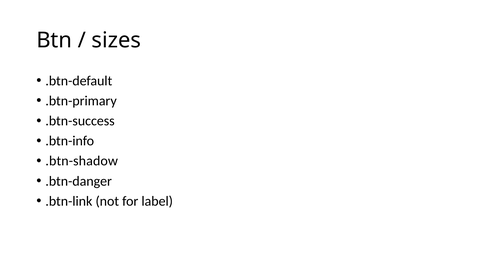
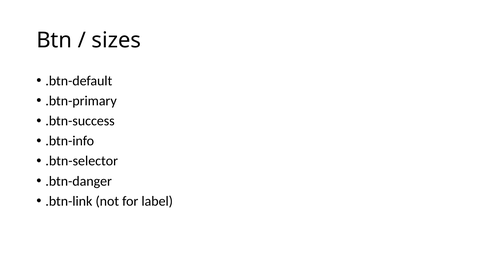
.btn-shadow: .btn-shadow -> .btn-selector (82, 161)
